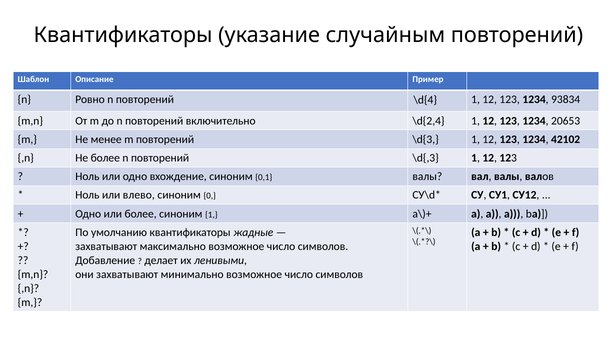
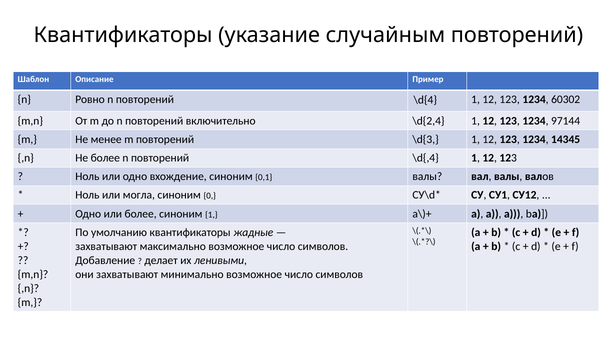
93834: 93834 -> 60302 (566, 100)
20653: 20653 -> 97144 (566, 121)
42102: 42102 -> 14345 (566, 139)
\d{,3: \d{,3 -> \d{,4 (426, 158)
влево: влево -> могла (139, 195)
